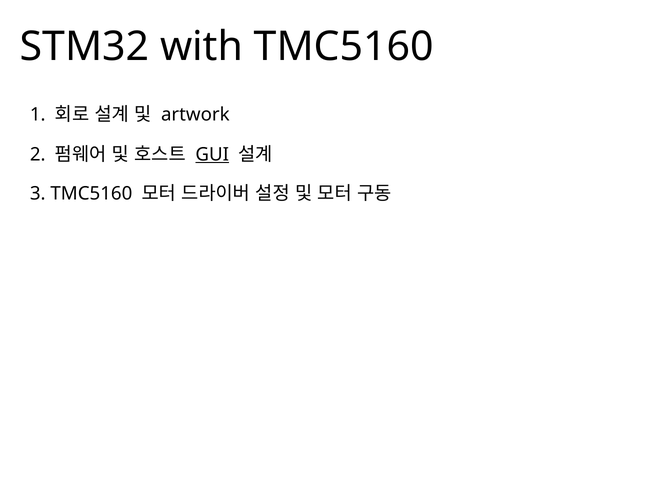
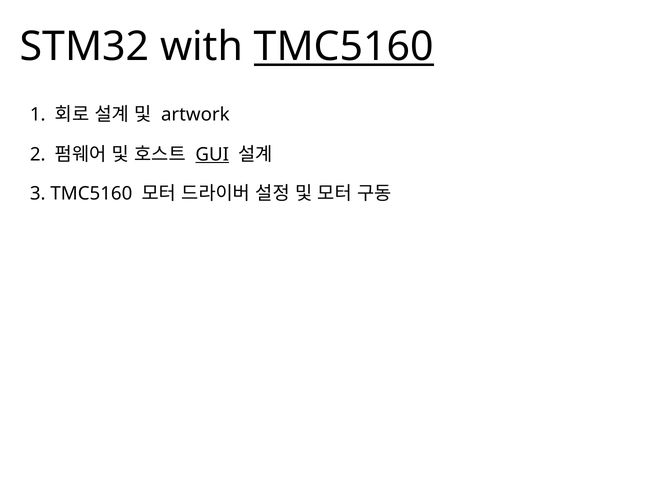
TMC5160 underline: none -> present (344, 47)
